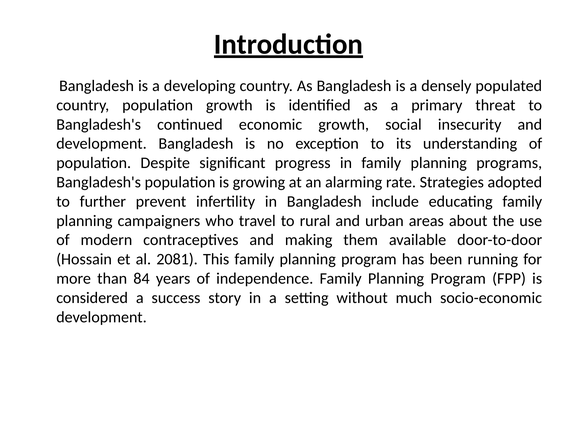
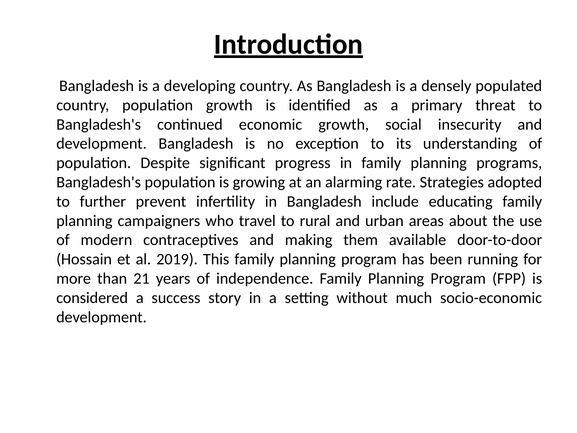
2081: 2081 -> 2019 (177, 259)
84: 84 -> 21 (142, 278)
